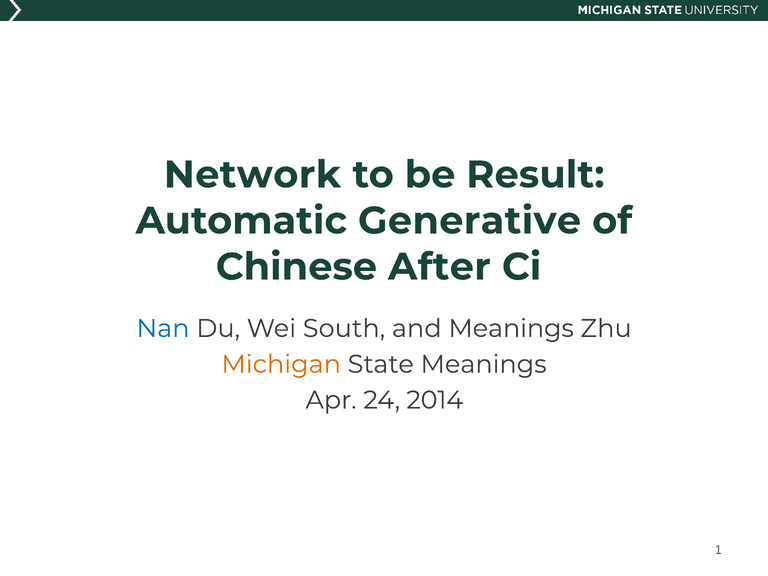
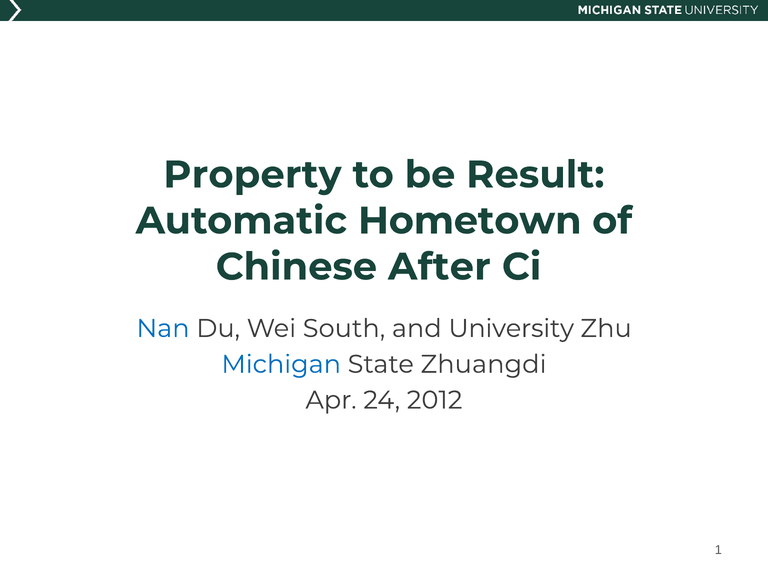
Network: Network -> Property (252, 175)
Generative: Generative -> Hometown (470, 221)
and Meanings: Meanings -> University (511, 328)
Michigan colour: orange -> blue (281, 364)
State Meanings: Meanings -> Zhuangdi (484, 364)
2014: 2014 -> 2012 (435, 400)
